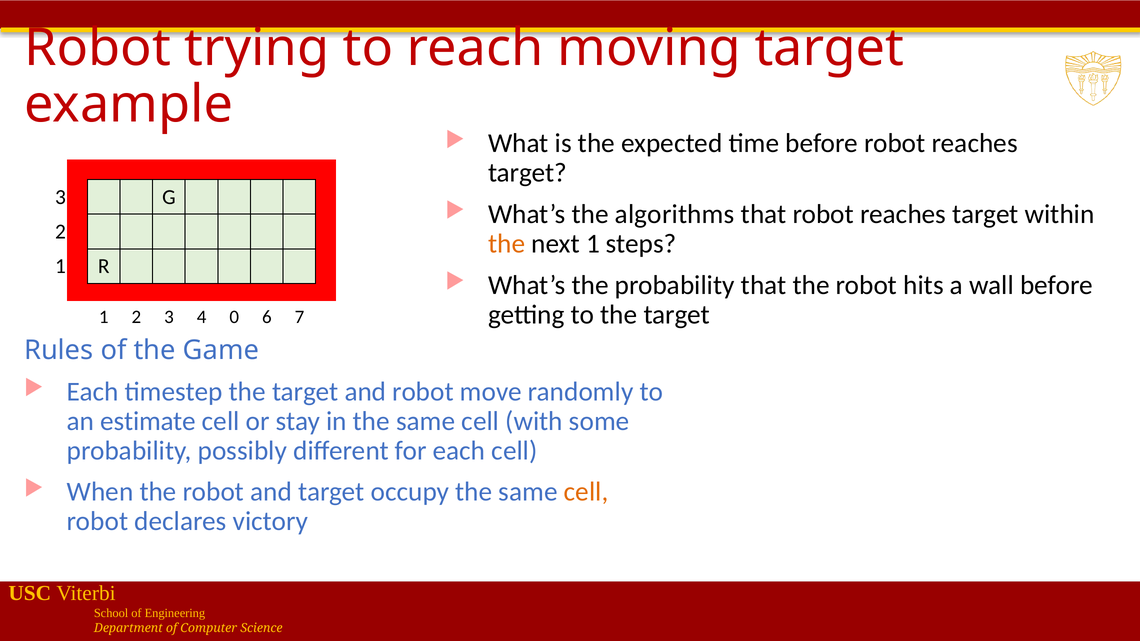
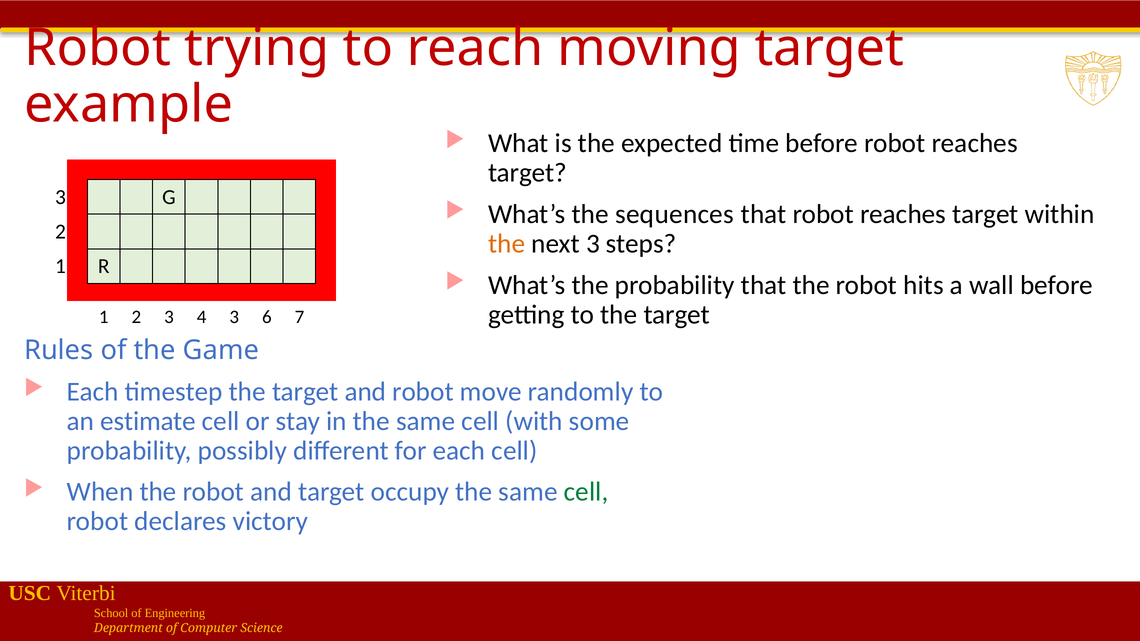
algorithms: algorithms -> sequences (675, 214)
next 1: 1 -> 3 (593, 244)
4 0: 0 -> 3 (234, 317)
cell colour: orange -> green (586, 492)
